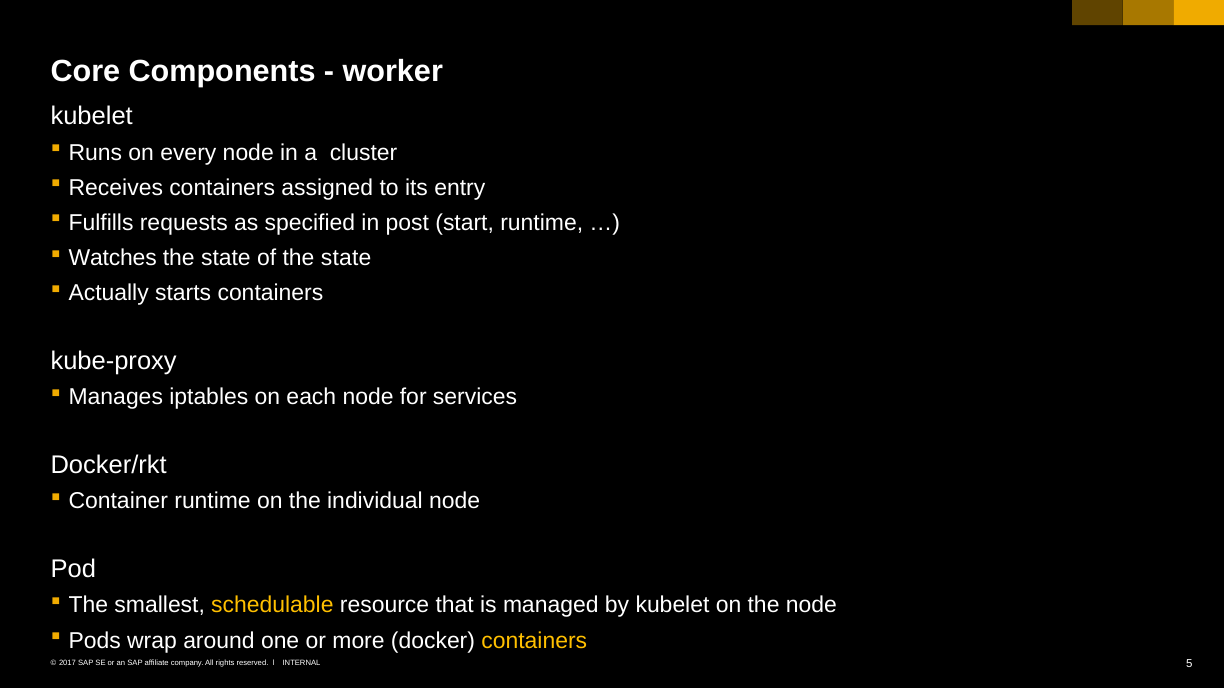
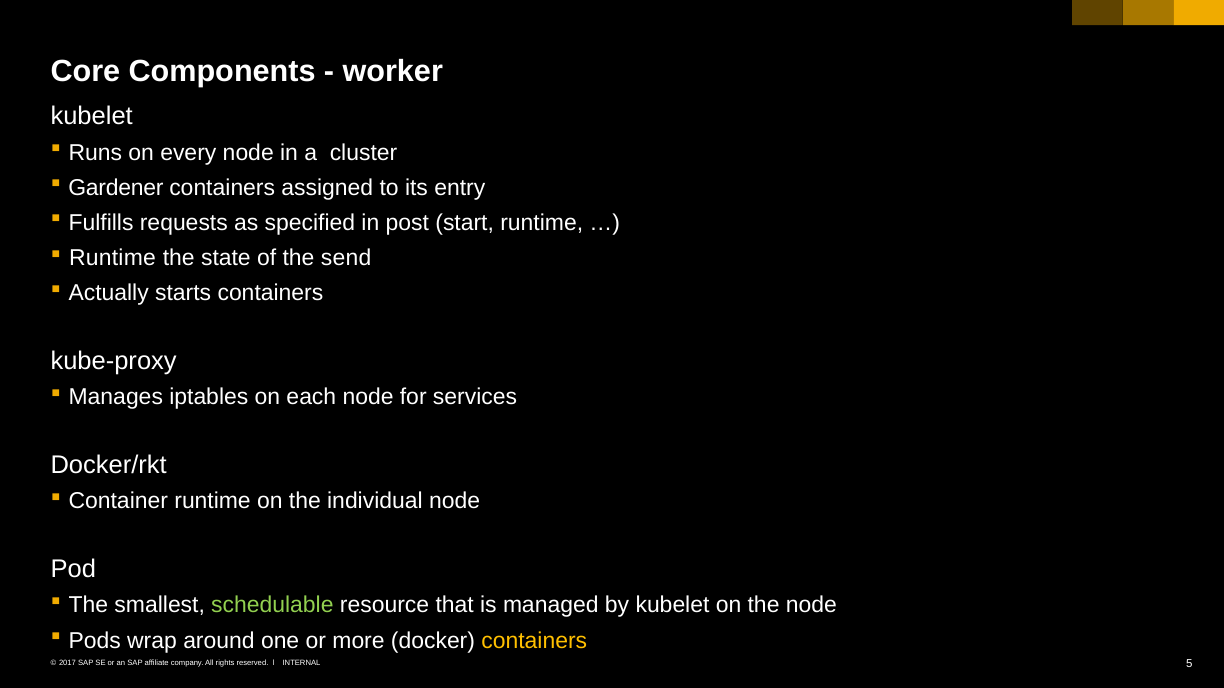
Receives: Receives -> Gardener (116, 188)
Watches: Watches -> Runtime (112, 258)
of the state: state -> send (346, 258)
schedulable colour: yellow -> light green (272, 606)
